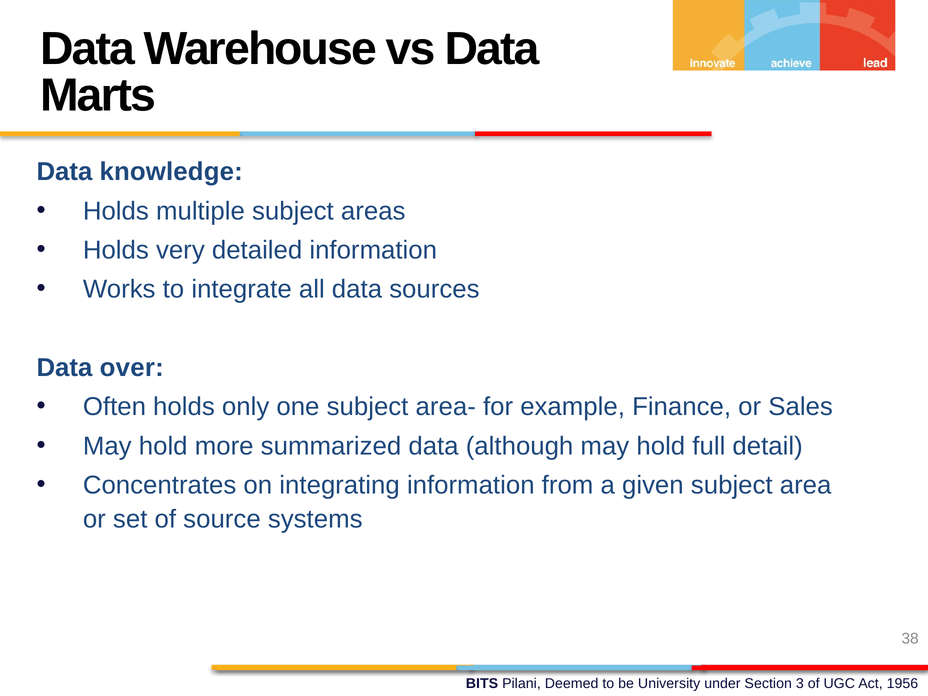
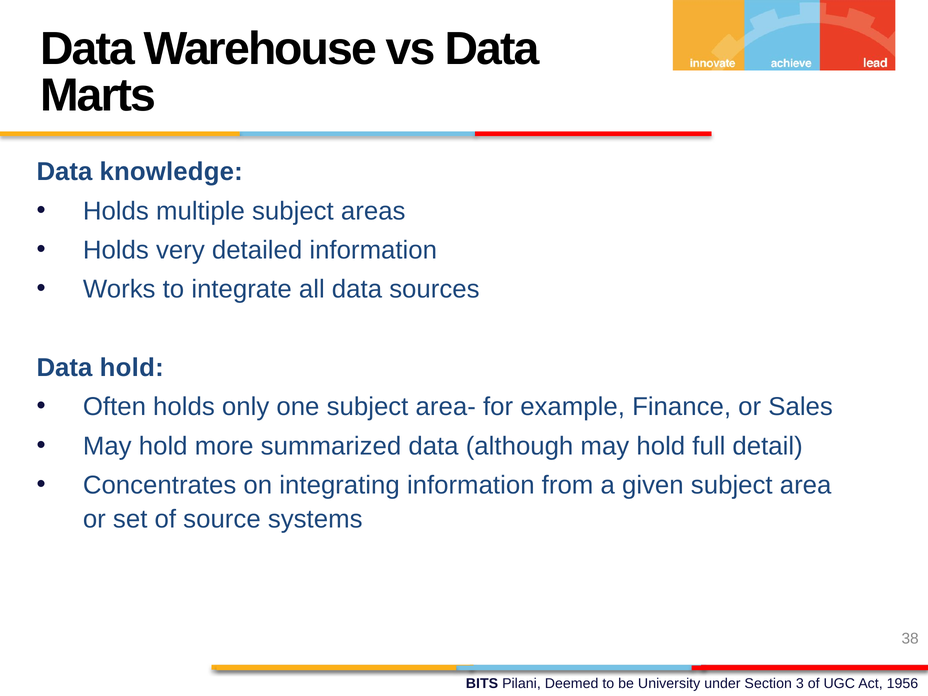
Data over: over -> hold (132, 368)
